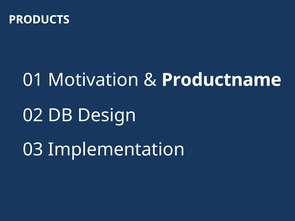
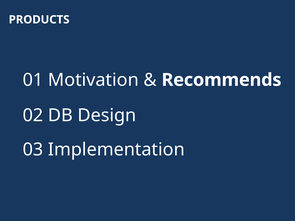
Productname: Productname -> Recommends (222, 80)
